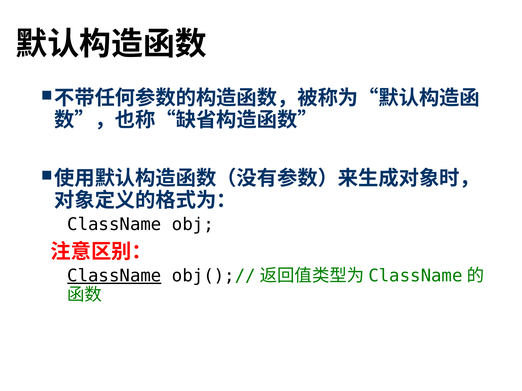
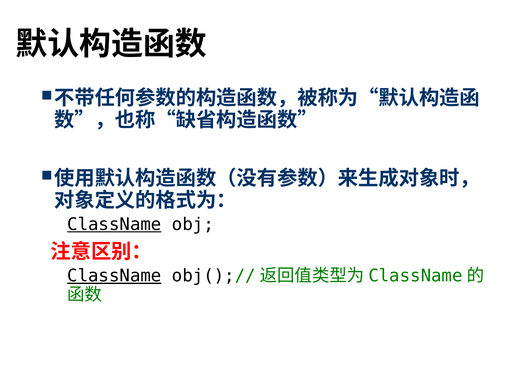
ClassName underline: none -> present (114, 225)
